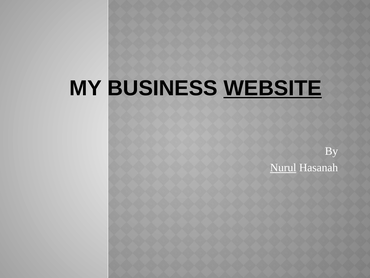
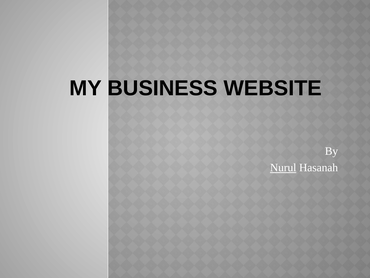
WEBSITE underline: present -> none (273, 88)
